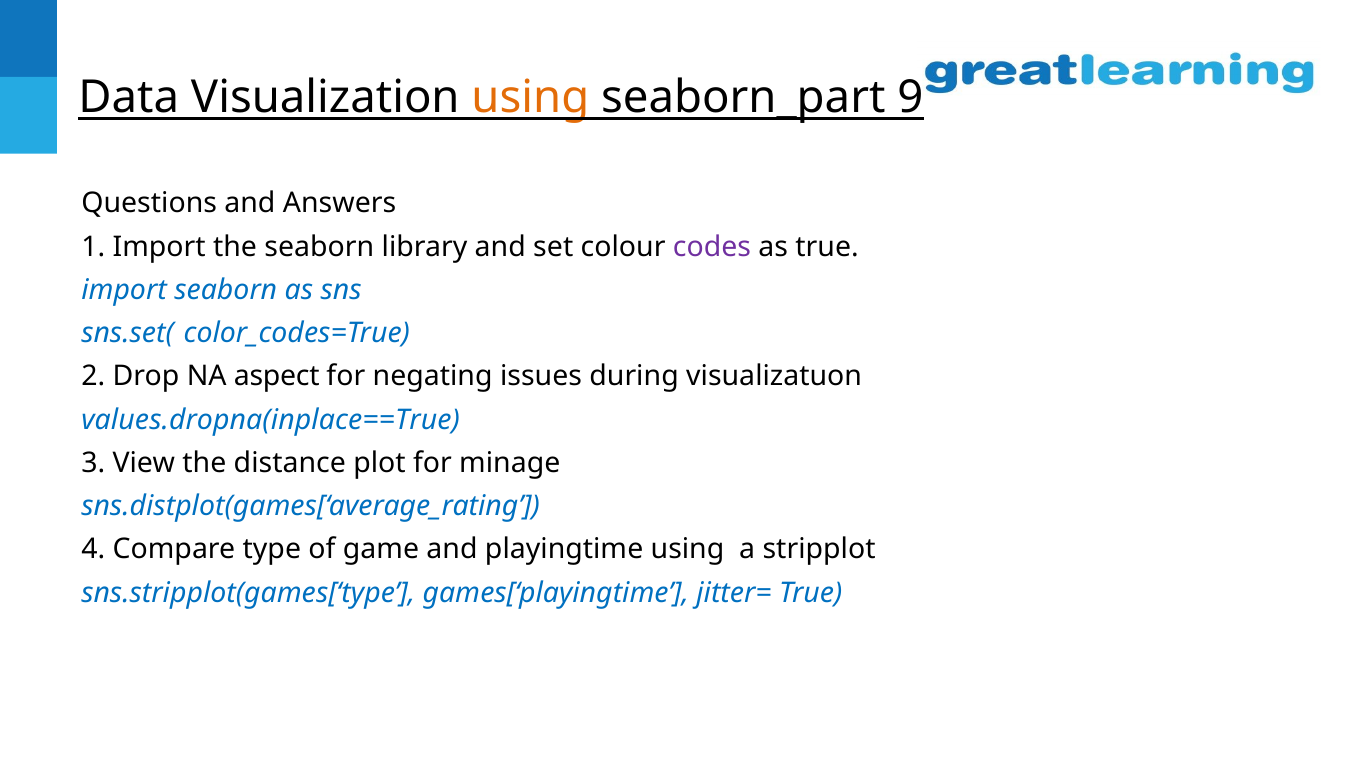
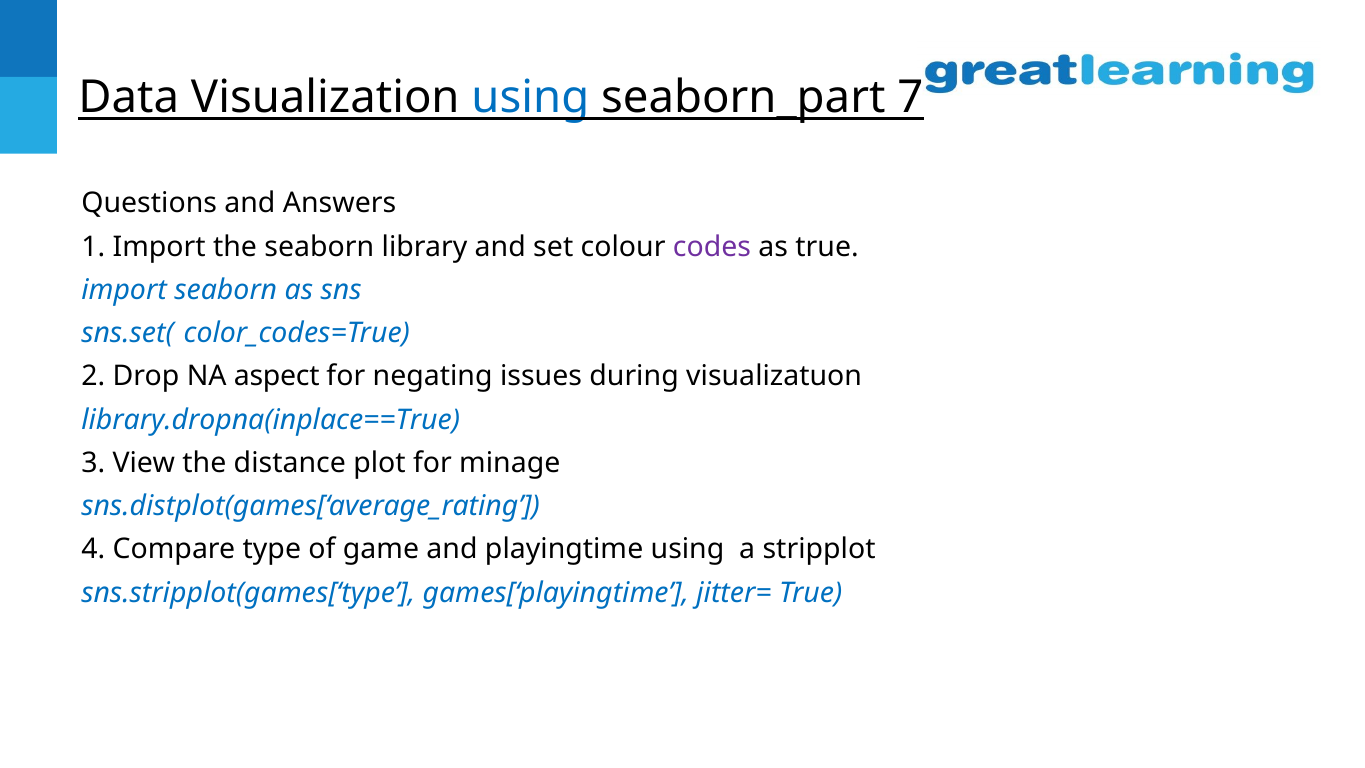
using colour: orange -> blue (530, 98)
9: 9 -> 7 (910, 98)
values.dropna(inplace==True: values.dropna(inplace==True -> library.dropna(inplace==True (271, 420)
